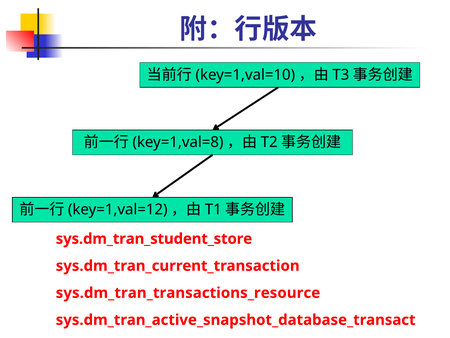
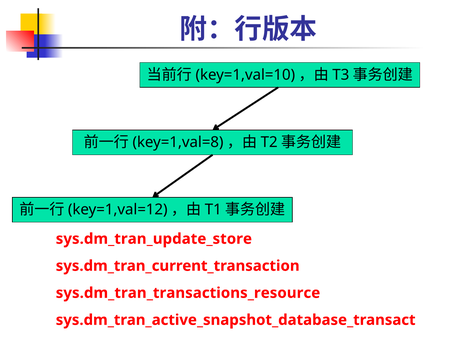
sys.dm_tran_student_store: sys.dm_tran_student_store -> sys.dm_tran_update_store (154, 238)
